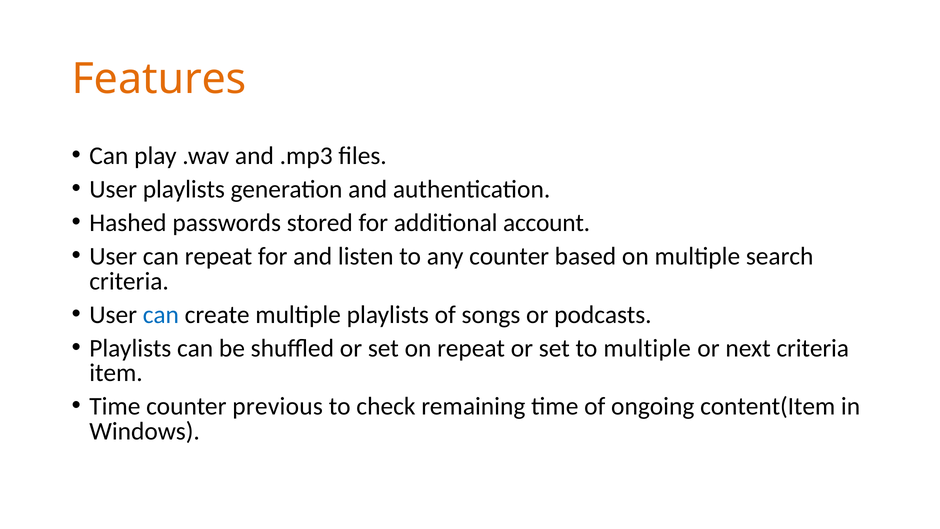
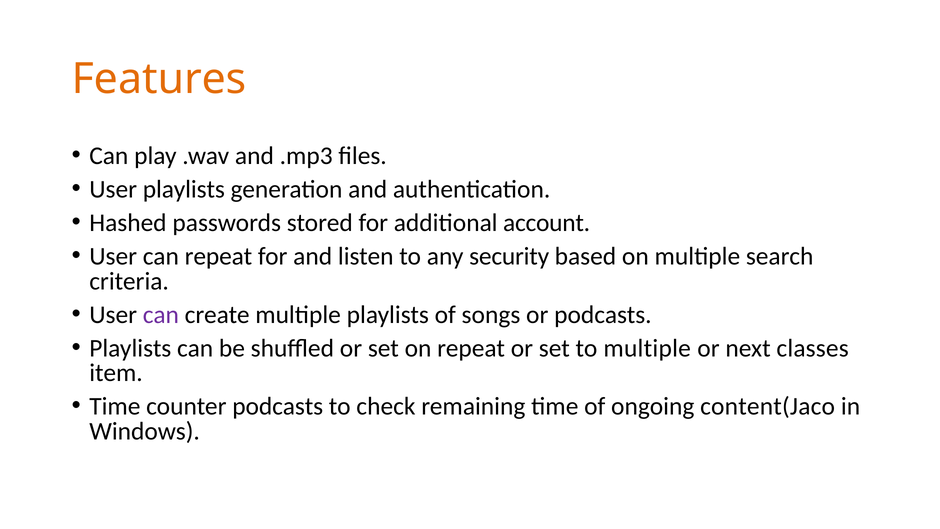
any counter: counter -> security (509, 256)
can colour: blue -> purple (161, 315)
next criteria: criteria -> classes (813, 348)
counter previous: previous -> podcasts (278, 406)
content(Item: content(Item -> content(Jaco (768, 406)
